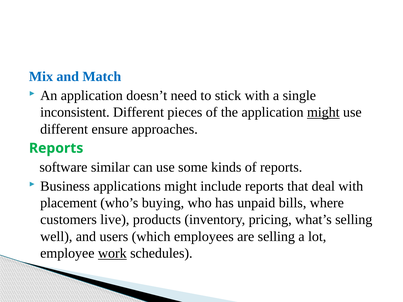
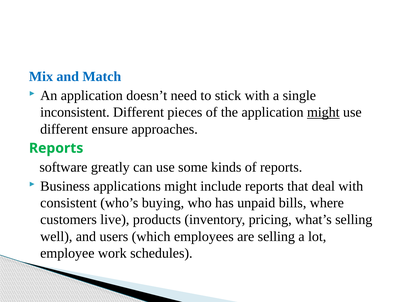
similar: similar -> greatly (110, 167)
placement: placement -> consistent (69, 203)
work underline: present -> none (112, 253)
